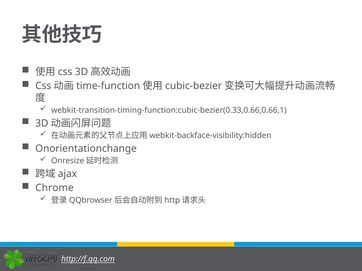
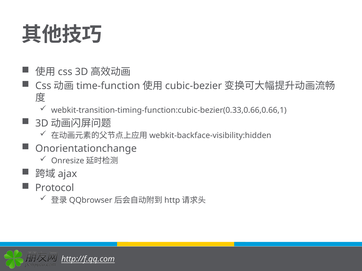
Chrome: Chrome -> Protocol (55, 188)
